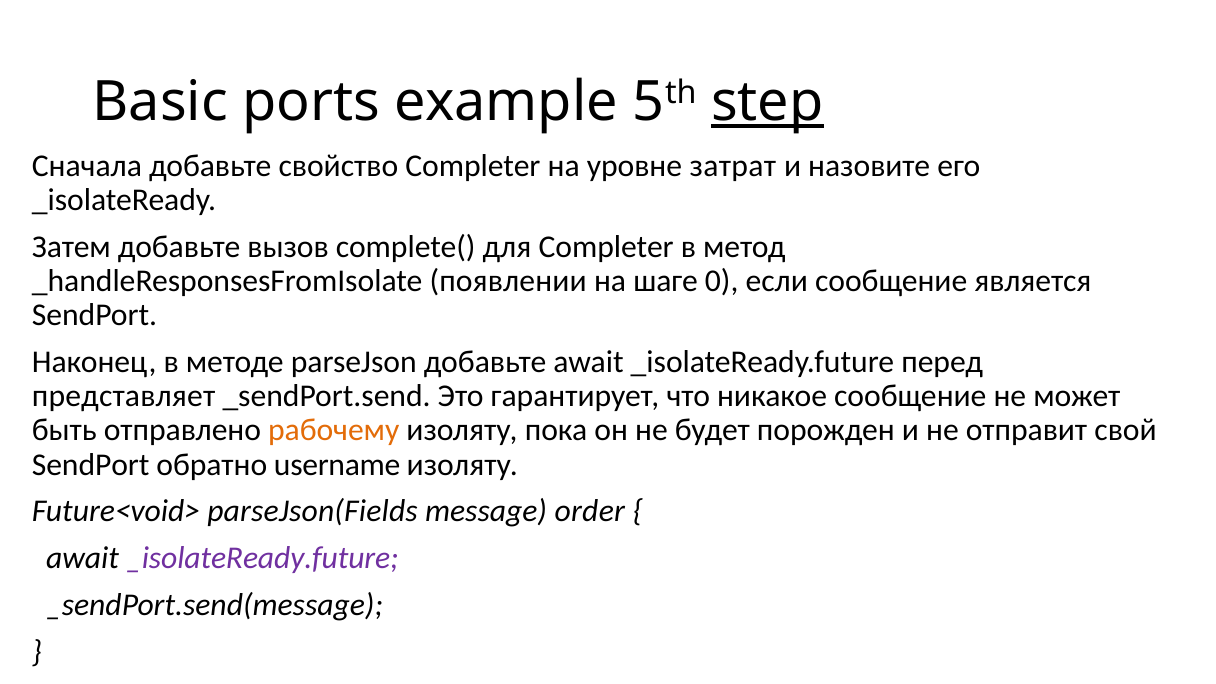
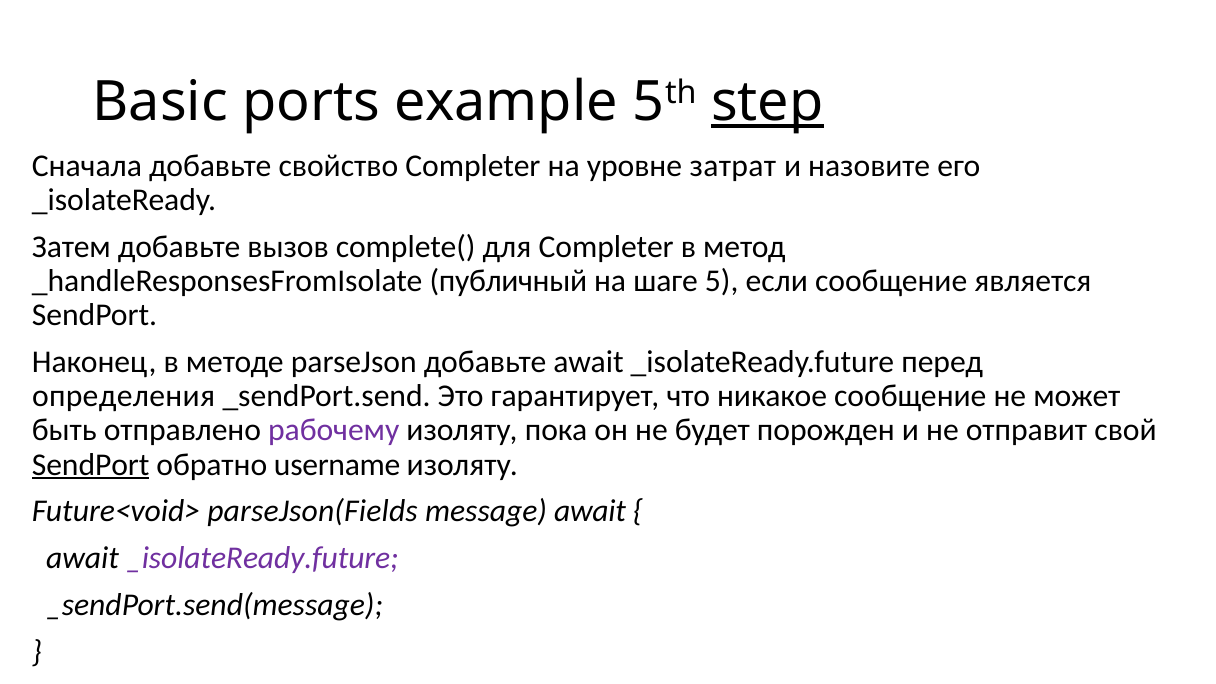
появлении: появлении -> публичный (508, 281)
0: 0 -> 5 (722, 281)
представляет: представляет -> определения (124, 396)
рабочему colour: orange -> purple (334, 431)
SendPort underline: none -> present (91, 465)
message order: order -> await (590, 512)
